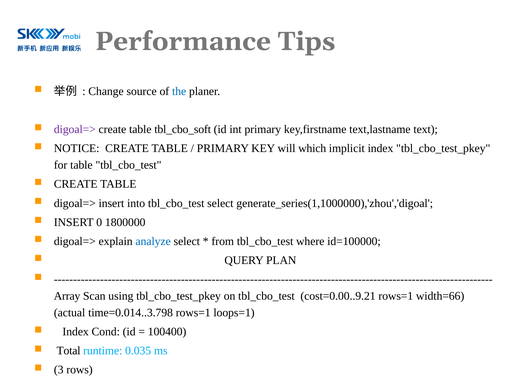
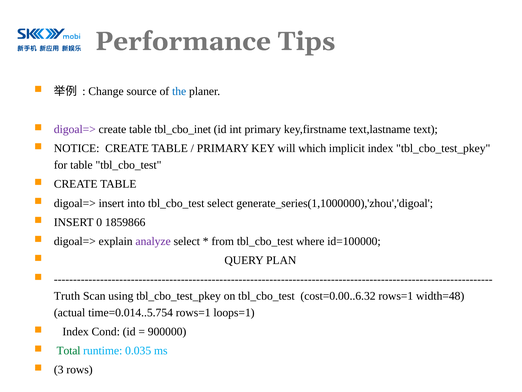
tbl_cbo_soft: tbl_cbo_soft -> tbl_cbo_inet (183, 129)
1800000: 1800000 -> 1859866 (125, 222)
analyze colour: blue -> purple (153, 241)
Array: Array -> Truth (67, 296)
cost=0.00..9.21: cost=0.00..9.21 -> cost=0.00..6.32 (338, 296)
width=66: width=66 -> width=48 (440, 296)
time=0.014..3.798: time=0.014..3.798 -> time=0.014..5.754 (131, 312)
100400: 100400 -> 900000 (167, 331)
Total colour: black -> green (69, 350)
